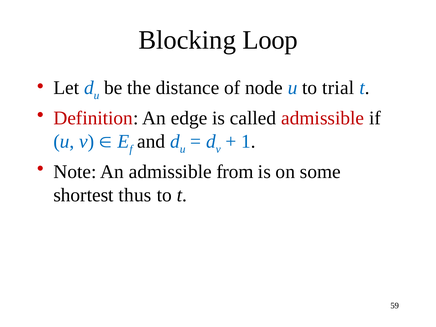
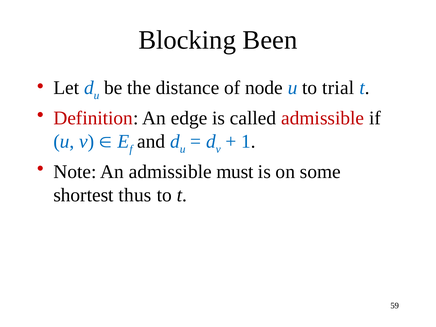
Loop: Loop -> Been (270, 40)
from: from -> must (235, 172)
